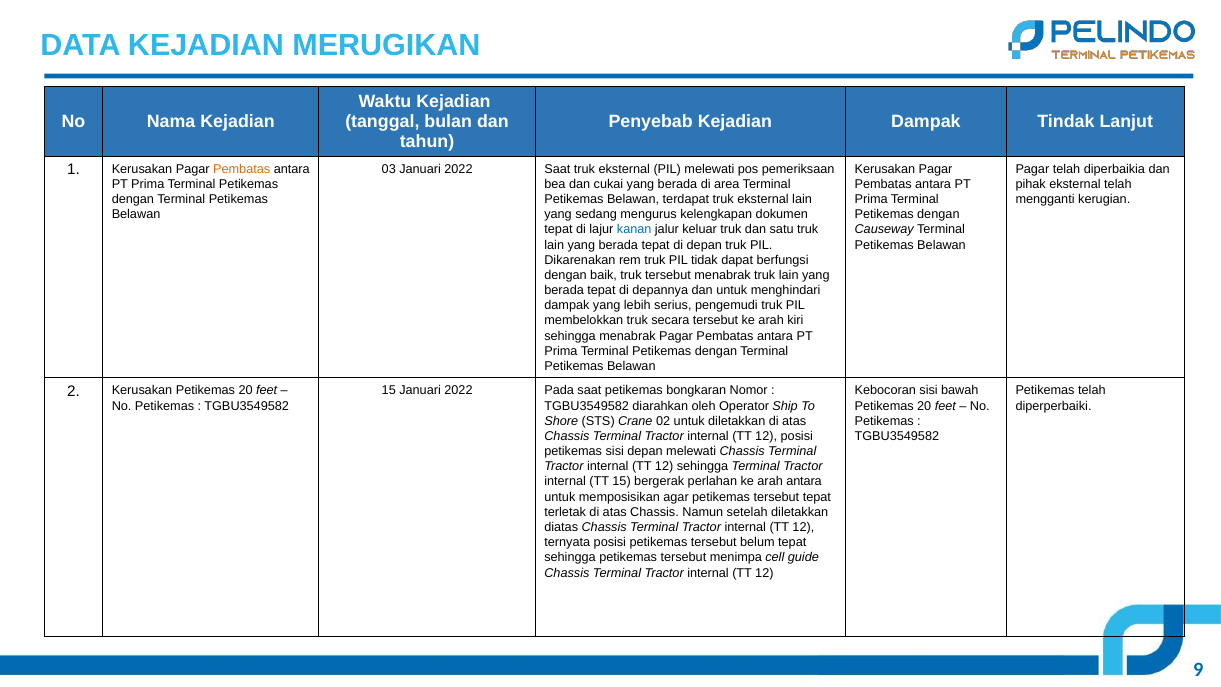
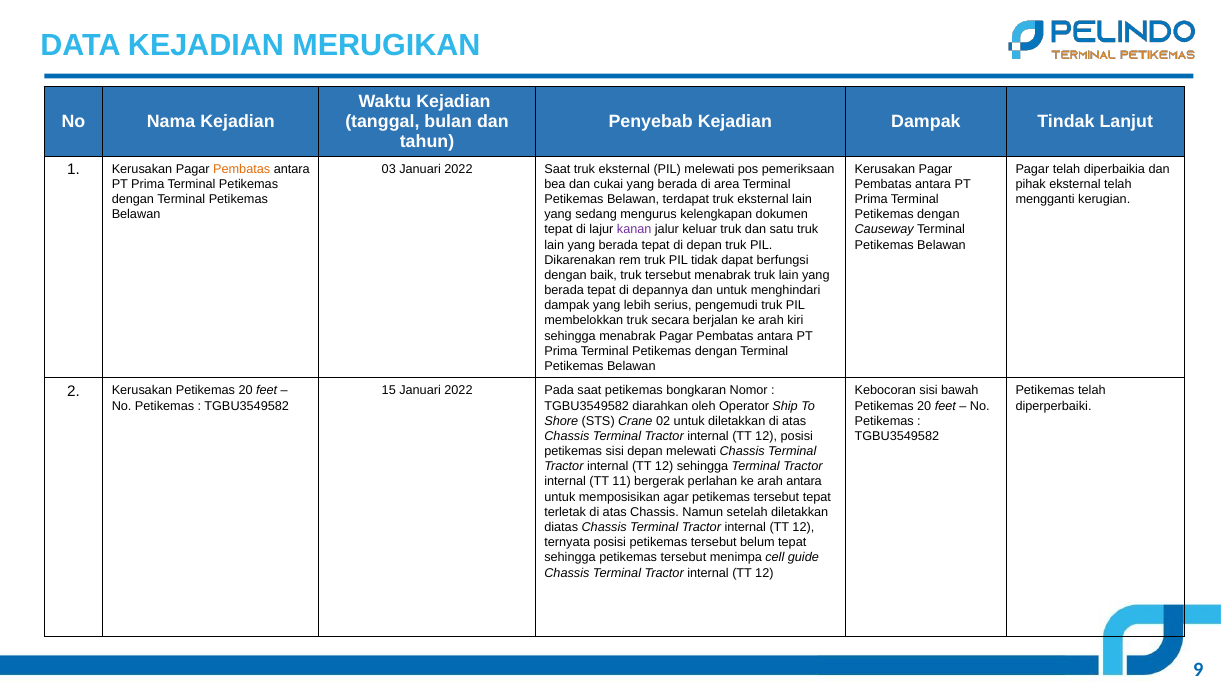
kanan colour: blue -> purple (634, 230)
secara tersebut: tersebut -> berjalan (716, 321)
TT 15: 15 -> 11 (622, 482)
